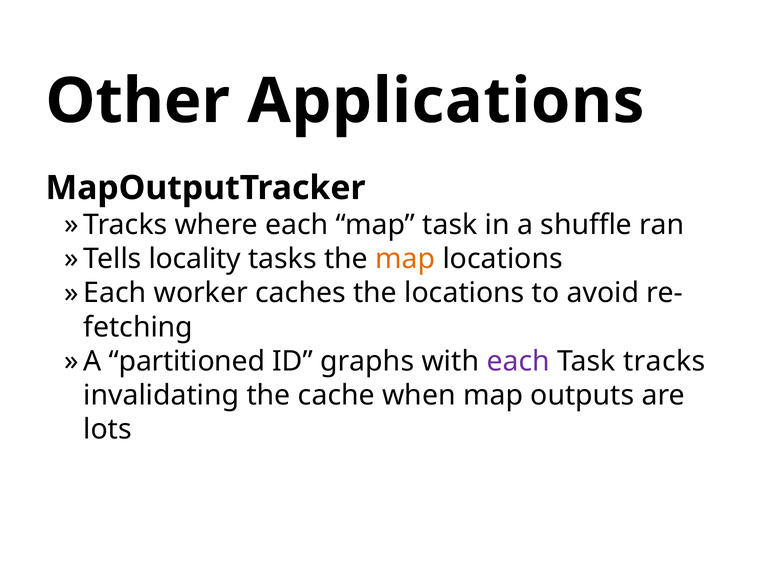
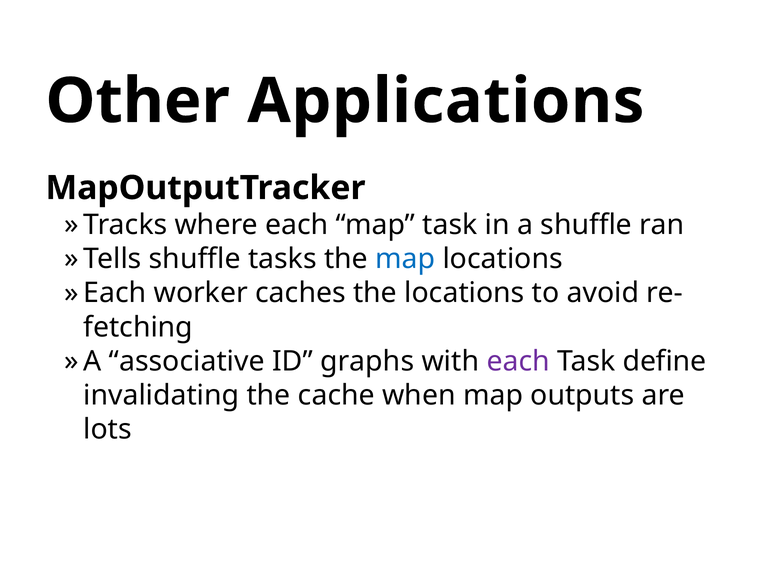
locality: locality -> shuffle (195, 259)
map colour: orange -> blue (405, 259)
partitioned: partitioned -> associative (187, 362)
tracks: tracks -> define (664, 362)
